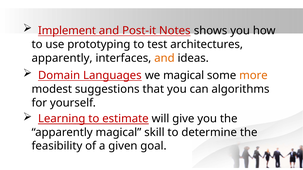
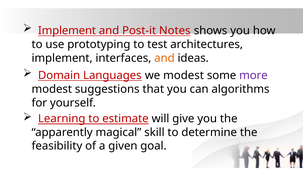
apparently: apparently -> implement (62, 58)
we magical: magical -> modest (184, 76)
more colour: orange -> purple (253, 76)
